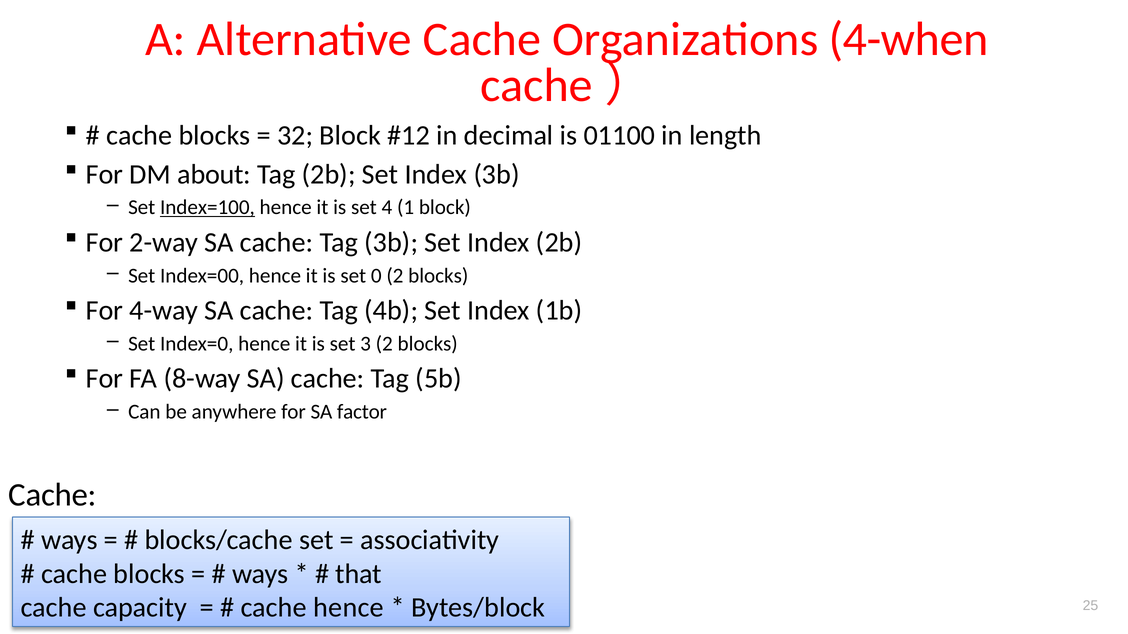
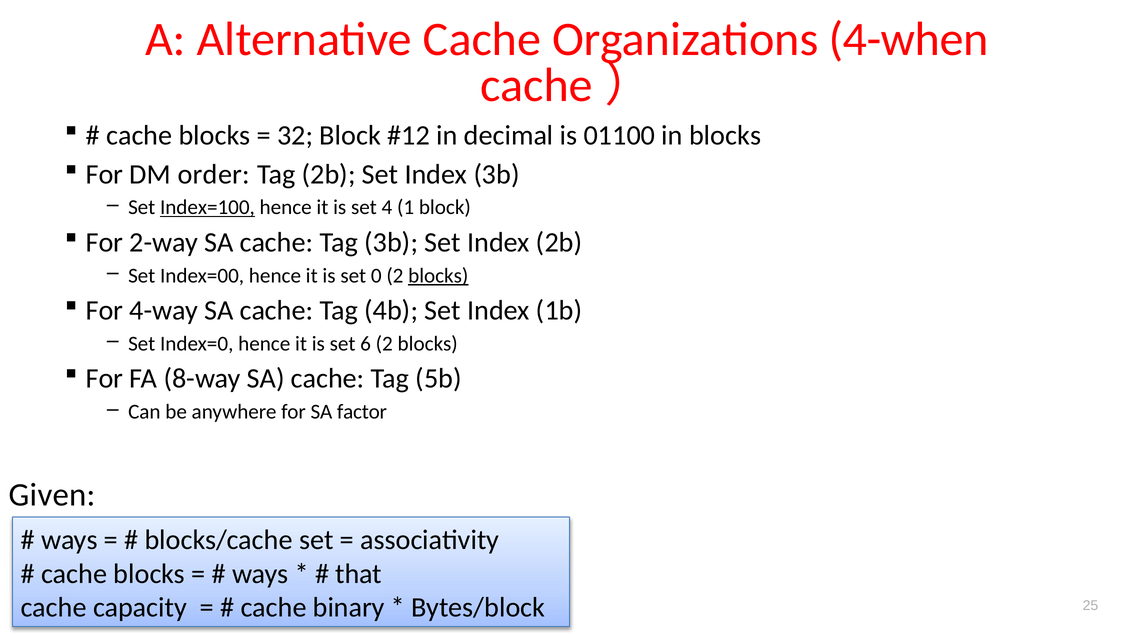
in length: length -> blocks (725, 136)
about: about -> order (214, 175)
blocks underline: none -> present (438, 276)
3: 3 -> 6 (366, 344)
Cache: Cache -> Given (52, 495)
cache hence: hence -> binary (349, 608)
